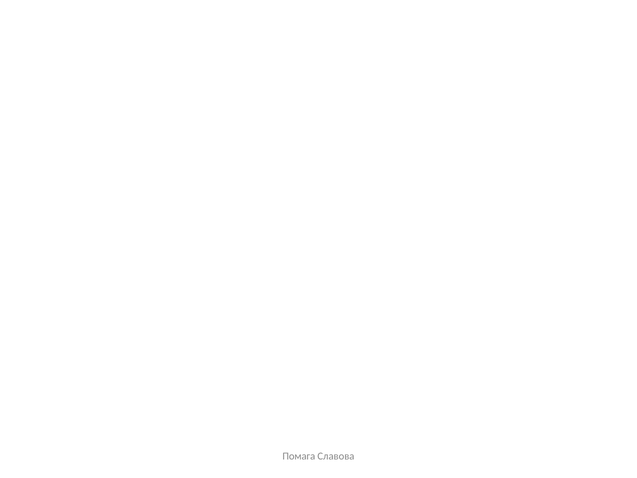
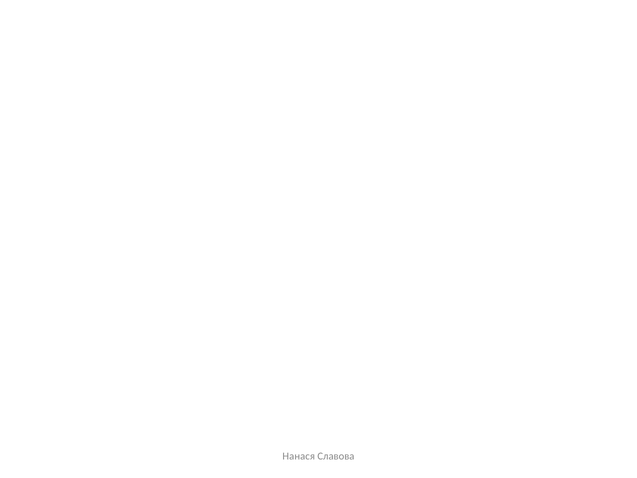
Помага: Помага -> Нанася (299, 456)
